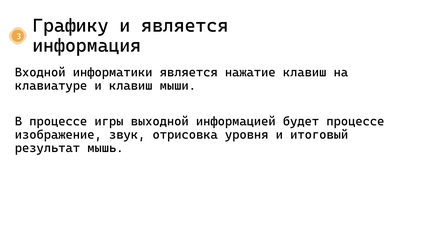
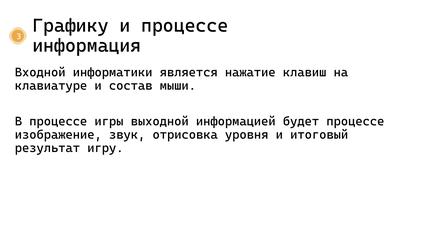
и является: является -> процессе (185, 26)
и клавиш: клавиш -> состав (131, 86)
мышь: мышь -> игру (105, 148)
